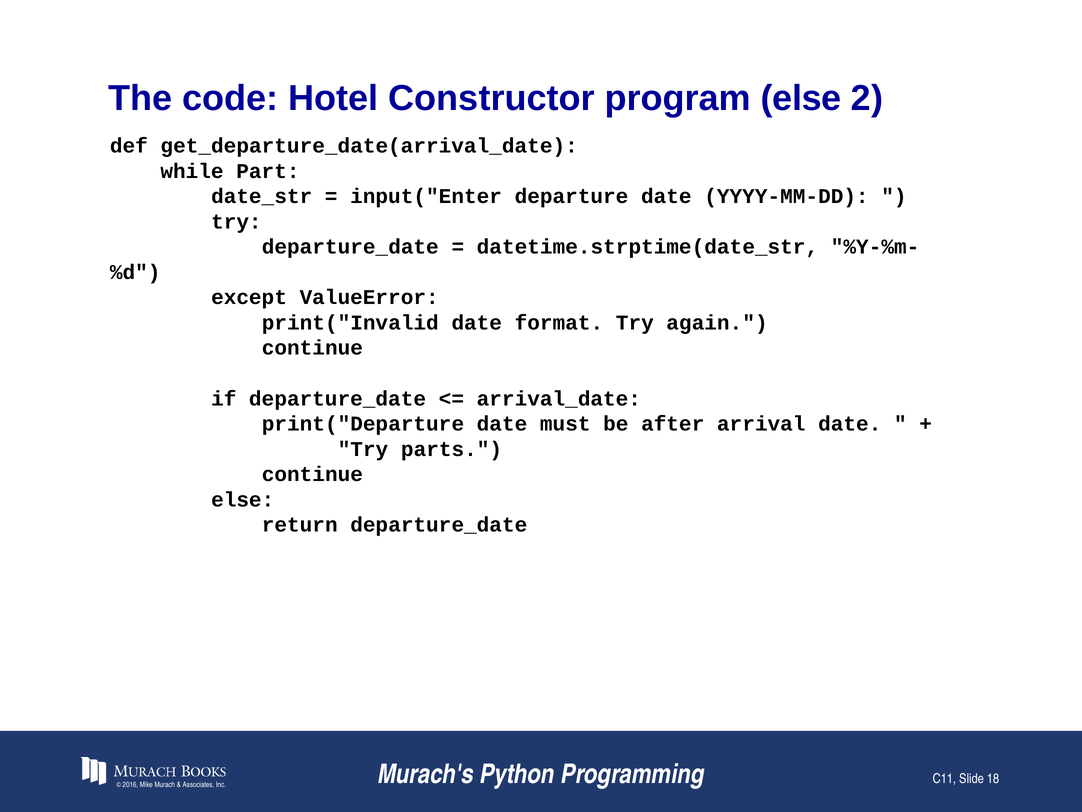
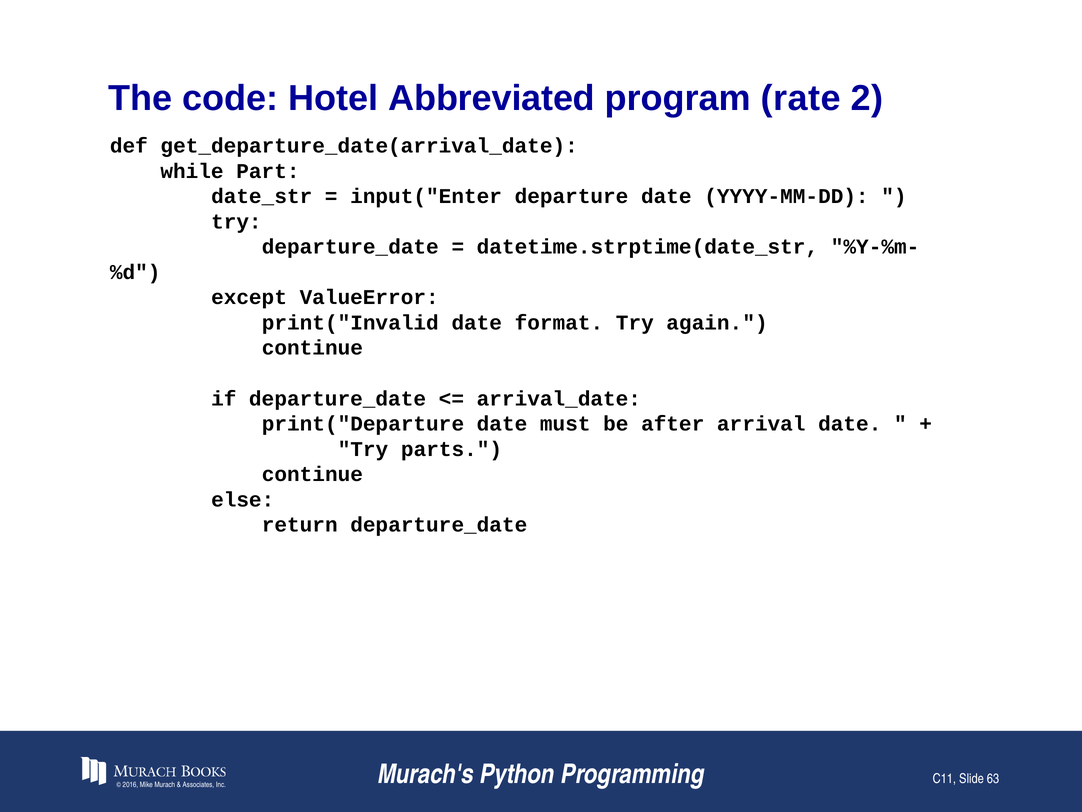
Constructor: Constructor -> Abbreviated (492, 98)
program else: else -> rate (801, 98)
18: 18 -> 63 (993, 779)
